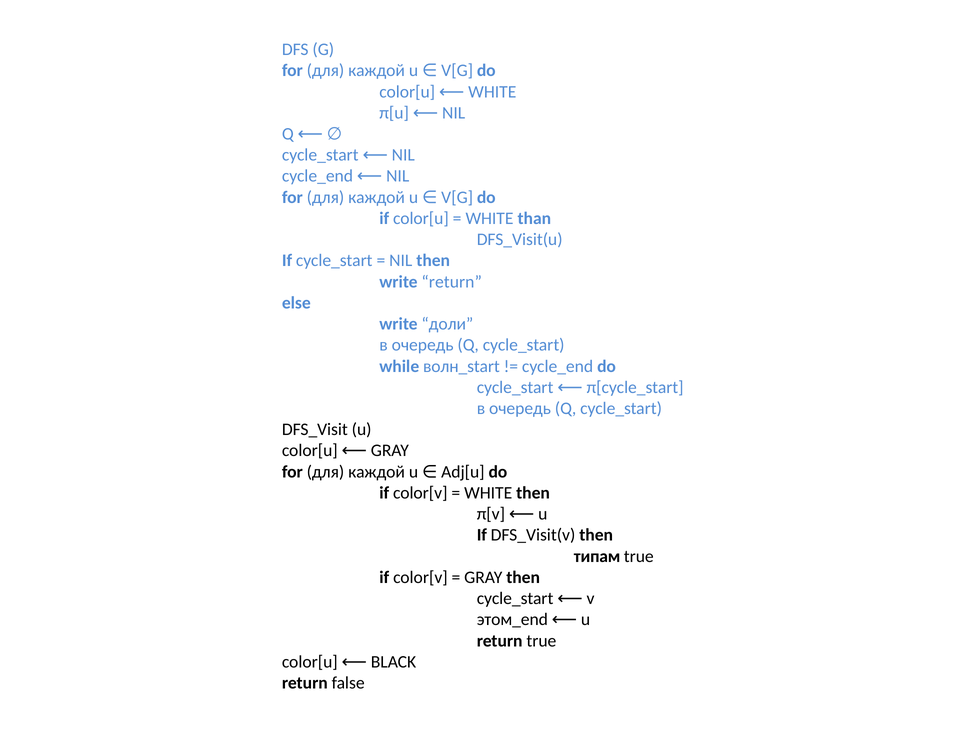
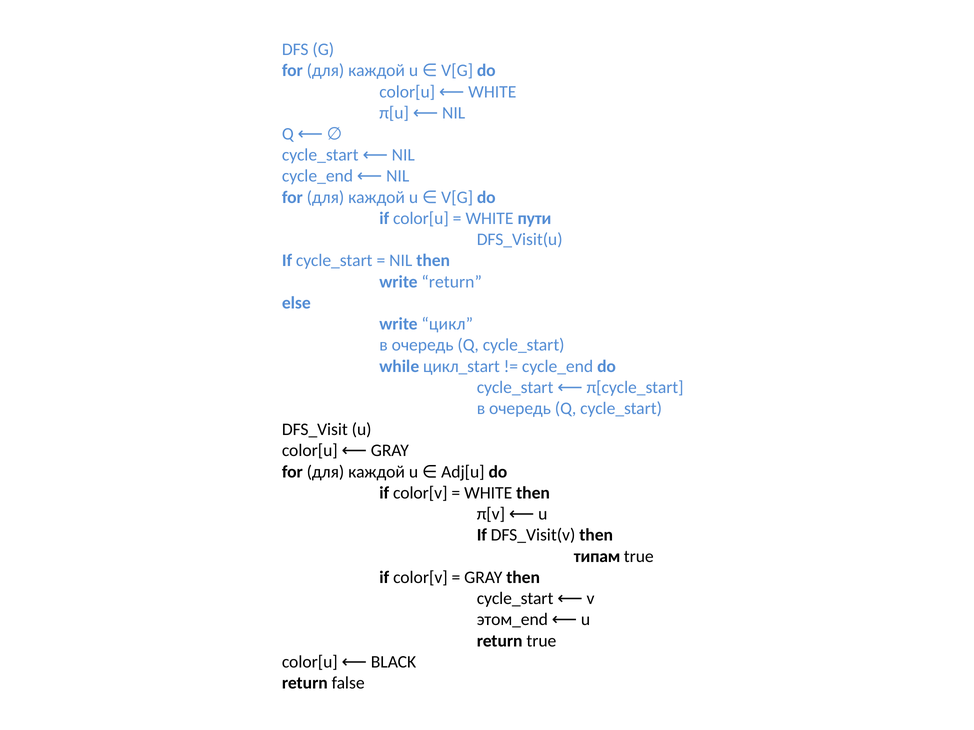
than: than -> пути (534, 219)
доли: доли -> цикл (447, 324)
волн_start: волн_start -> цикл_start (461, 366)
